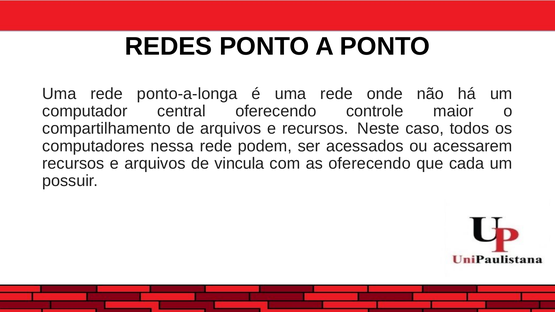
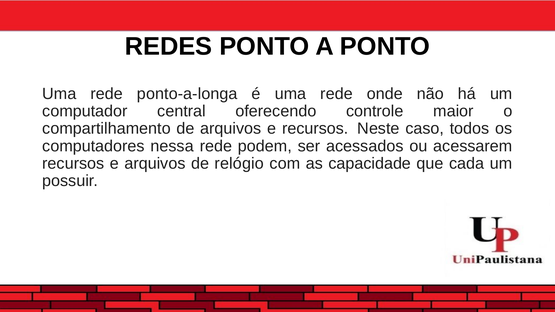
vincula: vincula -> relógio (239, 164)
as oferecendo: oferecendo -> capacidade (370, 164)
